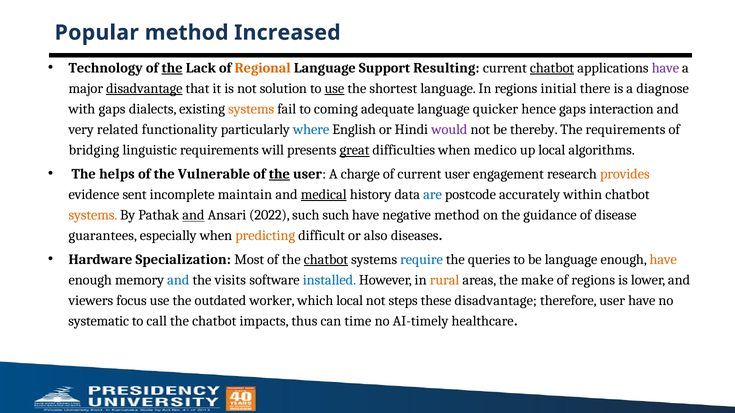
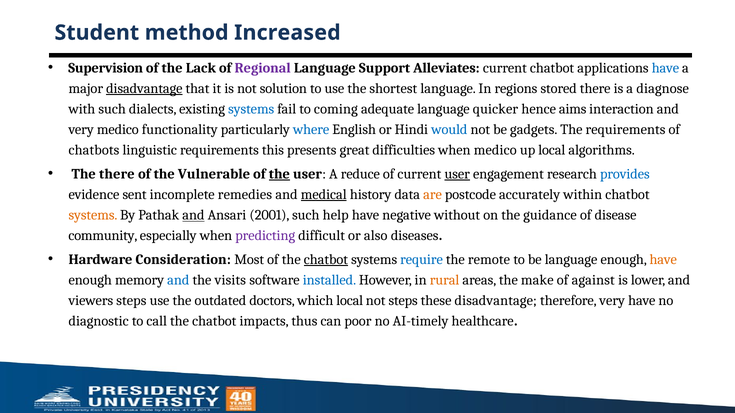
Popular: Popular -> Student (97, 33)
Technology: Technology -> Supervision (106, 68)
the underline: present -> none (172, 68)
Regional colour: orange -> purple (263, 68)
Resulting: Resulting -> Alleviates (446, 68)
chatbot underline: present -> none (552, 68)
have colour: purple -> blue (665, 68)
use underline: present -> none (334, 89)
initial: initial -> stored (559, 89)
with gaps: gaps -> such (112, 109)
systems colour: orange -> blue (251, 109)
hence gaps: gaps -> aims (573, 109)
very related: related -> medico (118, 130)
would colour: purple -> blue (449, 130)
thereby: thereby -> gadgets (534, 130)
bridging: bridging -> chatbots (94, 150)
will: will -> this (273, 150)
great underline: present -> none (355, 150)
The helps: helps -> there (117, 174)
charge: charge -> reduce (360, 174)
user underline: none -> present (457, 174)
provides colour: orange -> blue (625, 174)
maintain: maintain -> remedies (245, 195)
are colour: blue -> orange (433, 195)
2022: 2022 -> 2001 (269, 215)
such such: such -> help (336, 215)
negative method: method -> without (457, 215)
guarantees: guarantees -> community (103, 236)
predicting colour: orange -> purple (265, 236)
Specialization: Specialization -> Consideration (183, 260)
queries: queries -> remote (489, 260)
of regions: regions -> against (593, 280)
viewers focus: focus -> steps (131, 301)
worker: worker -> doctors (272, 301)
therefore user: user -> very (612, 301)
systematic: systematic -> diagnostic (99, 321)
time: time -> poor (358, 321)
